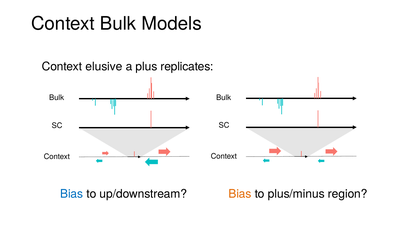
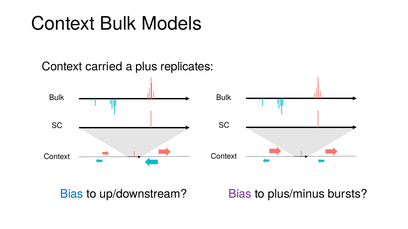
elusive: elusive -> carried (104, 67)
Bias colour: orange -> purple (240, 194)
region: region -> bursts (348, 194)
